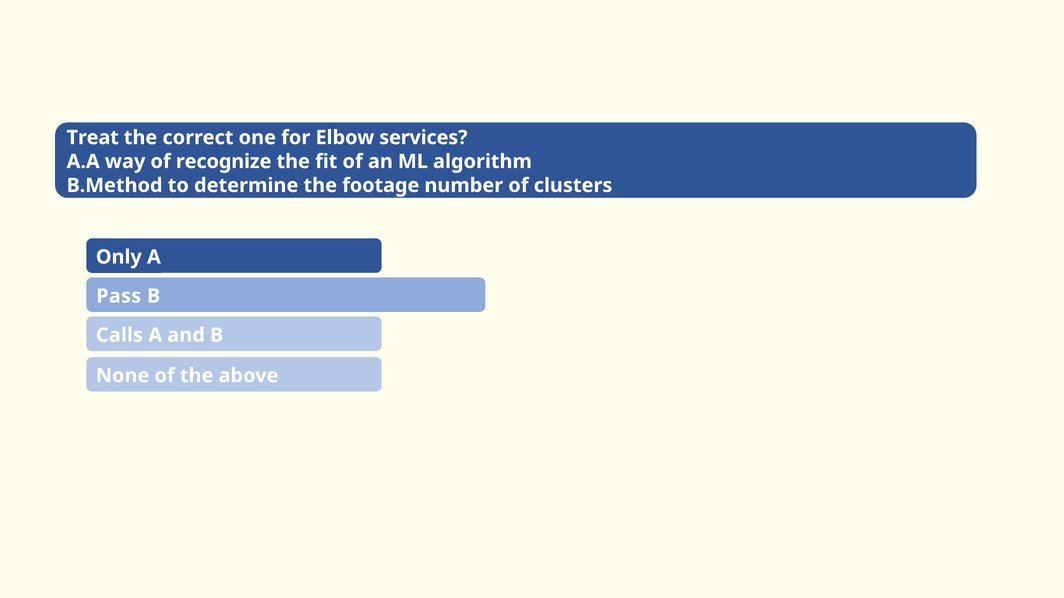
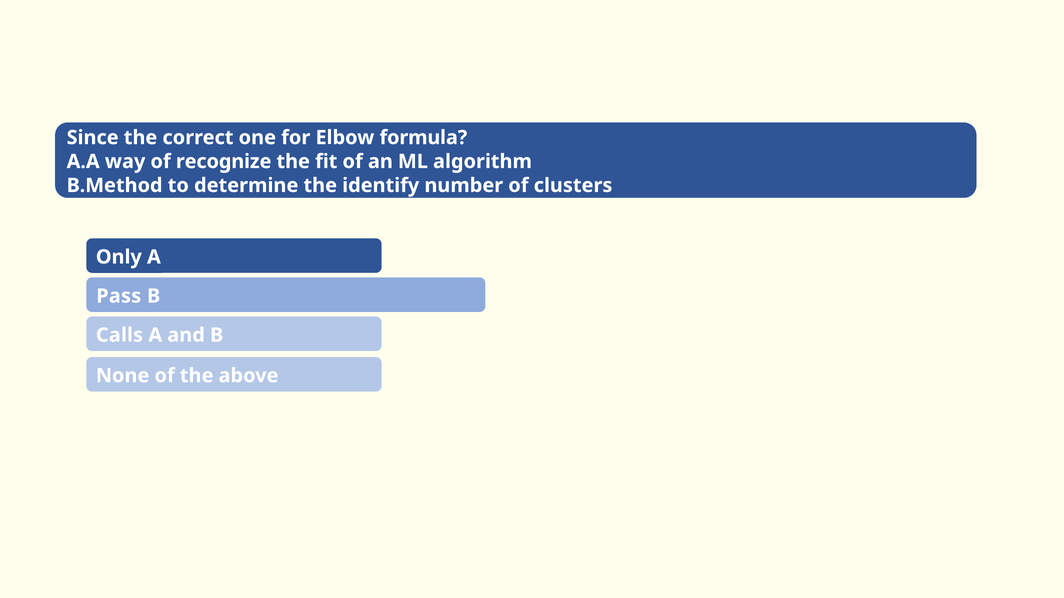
Treat: Treat -> Since (93, 138)
services: services -> formula (423, 138)
footage: footage -> identify (381, 186)
